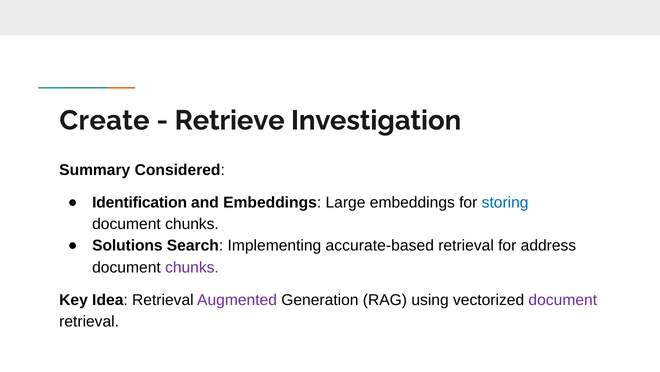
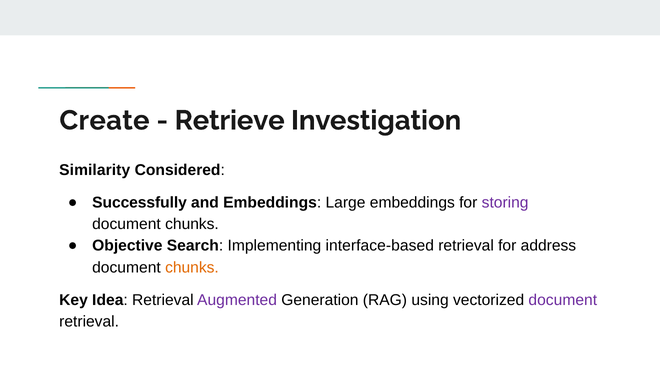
Summary: Summary -> Similarity (95, 170)
Identification: Identification -> Successfully (140, 202)
storing colour: blue -> purple (505, 202)
Solutions: Solutions -> Objective (127, 245)
accurate-based: accurate-based -> interface-based (380, 245)
chunks colour: purple -> orange (192, 267)
